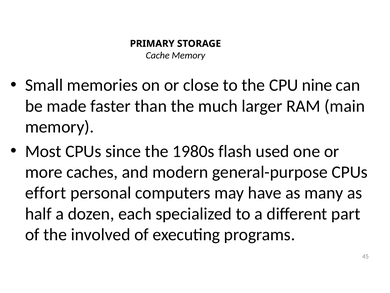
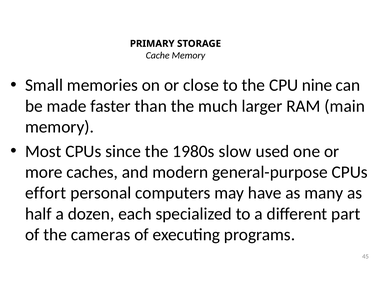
flash: flash -> slow (235, 151)
involved: involved -> cameras (101, 234)
